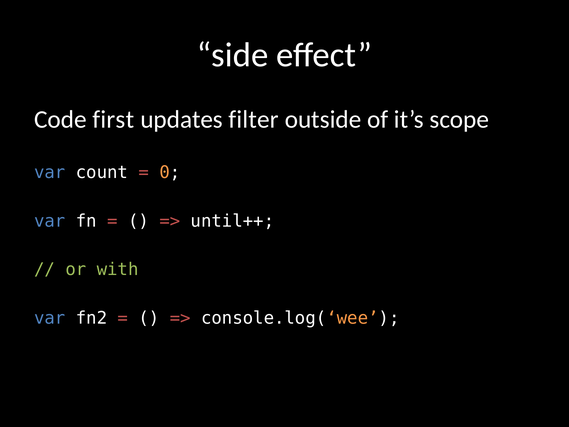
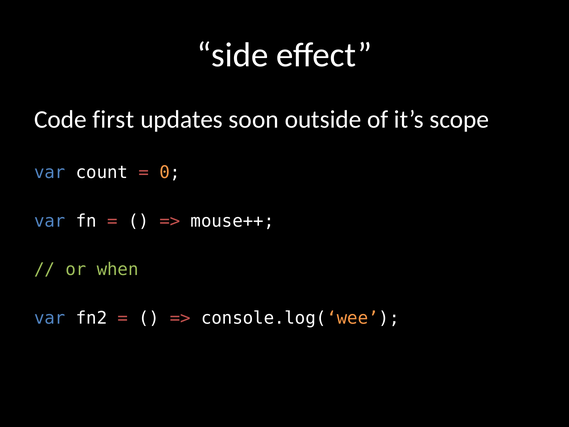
filter: filter -> soon (254, 119)
until++: until++ -> mouse++ (232, 221)
with: with -> when (118, 269)
